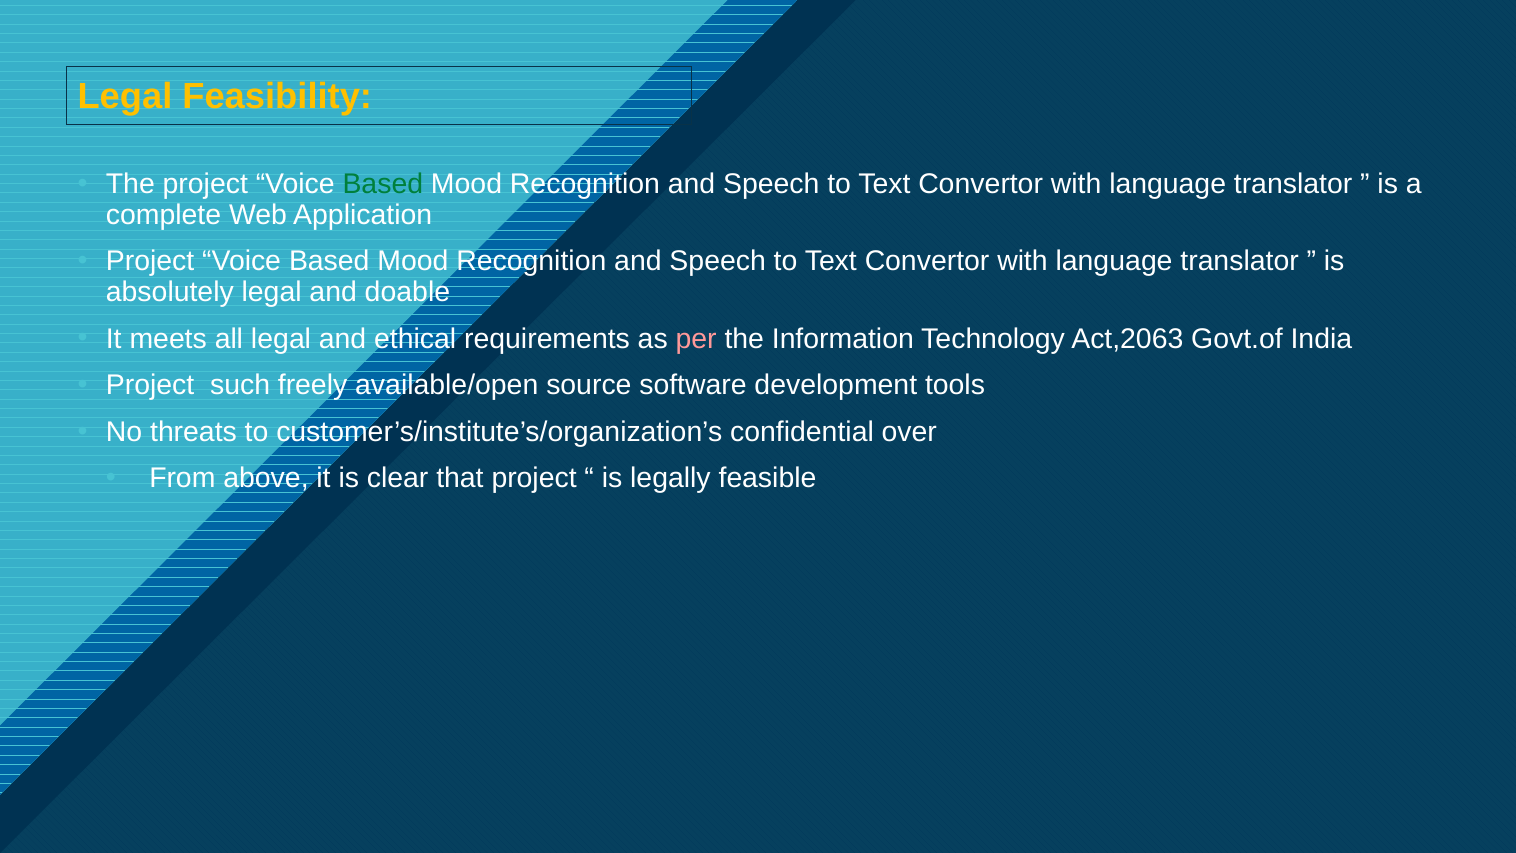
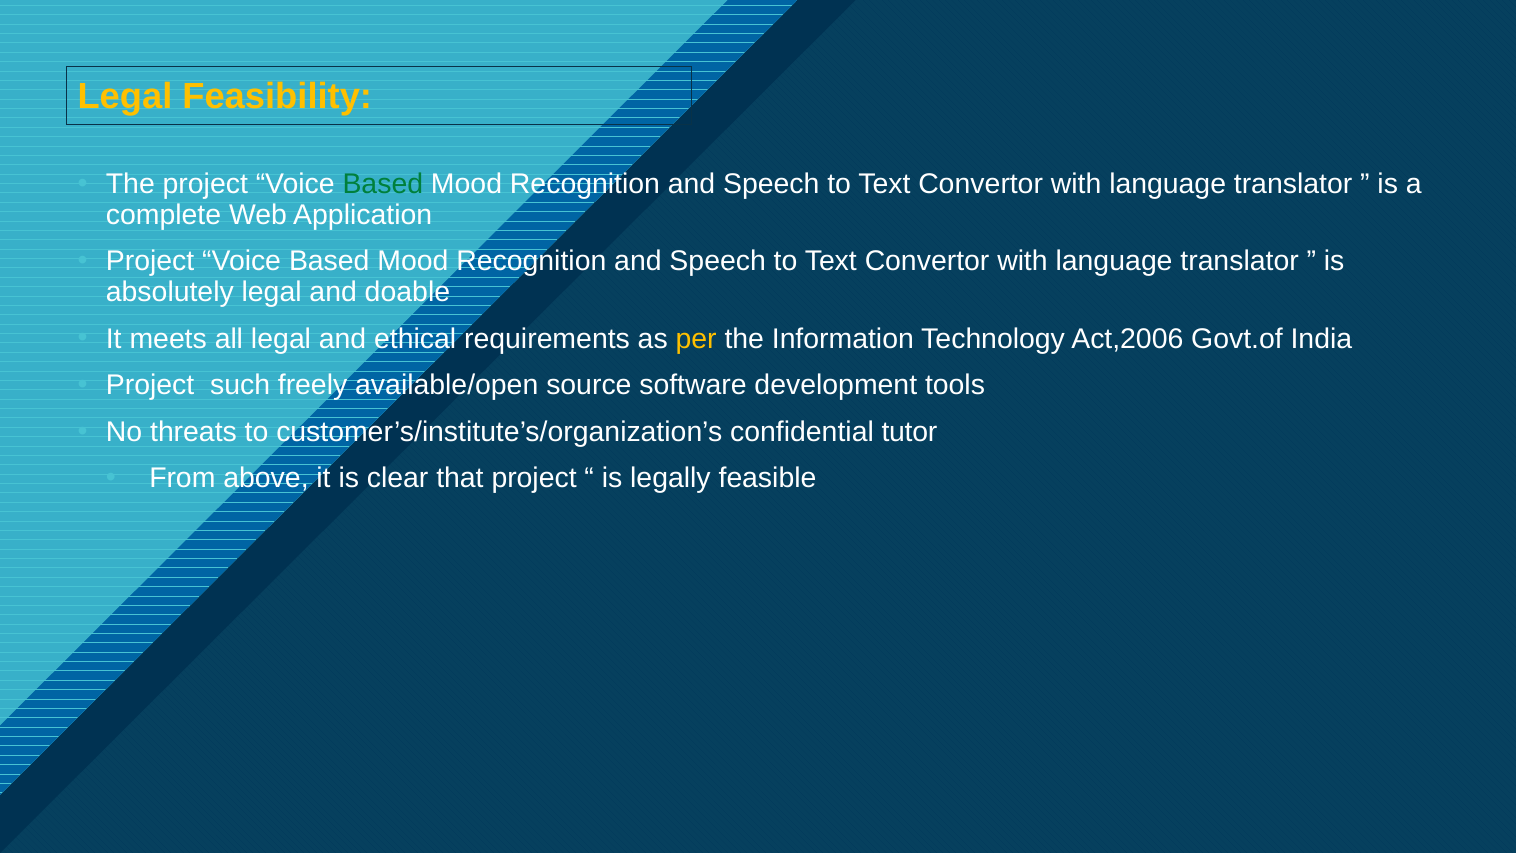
per colour: pink -> yellow (696, 339)
Act,2063: Act,2063 -> Act,2006 (1127, 339)
over: over -> tutor (909, 432)
